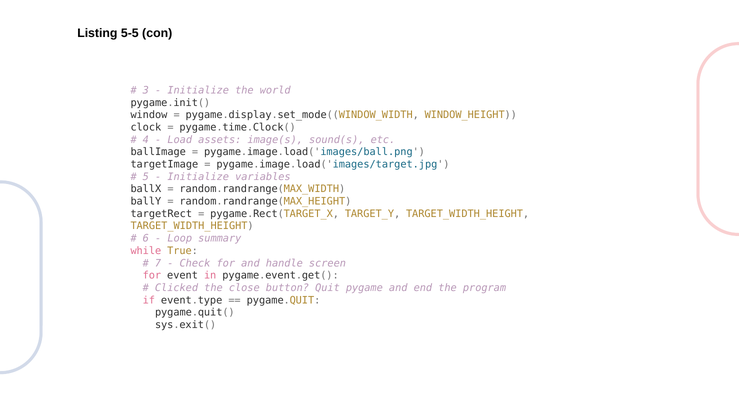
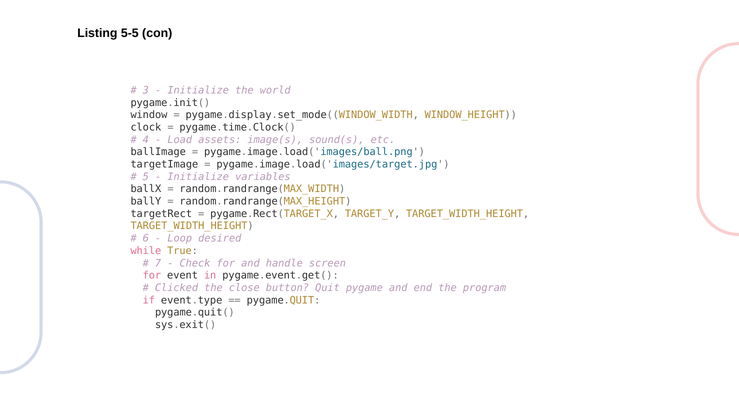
summary: summary -> desired (220, 238)
